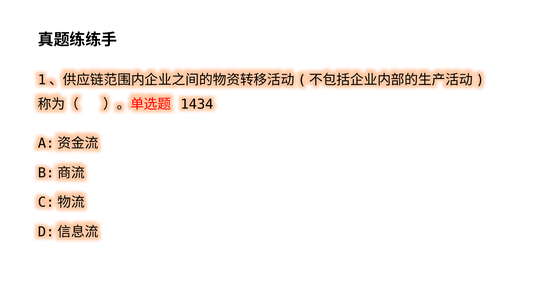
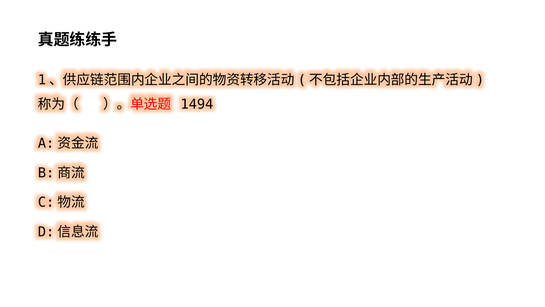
1434: 1434 -> 1494 (197, 104)
